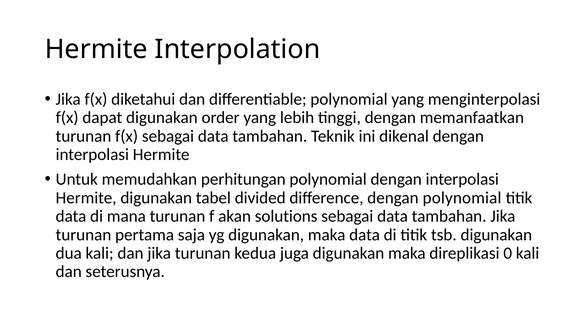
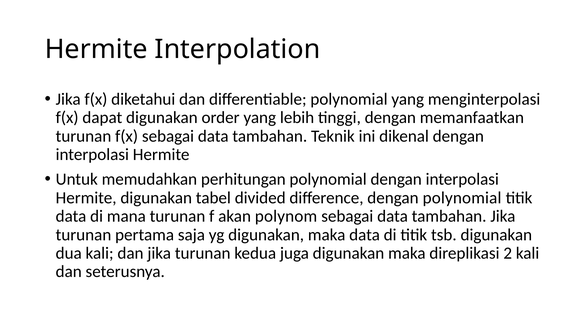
solutions: solutions -> polynom (286, 216)
0: 0 -> 2 (508, 253)
